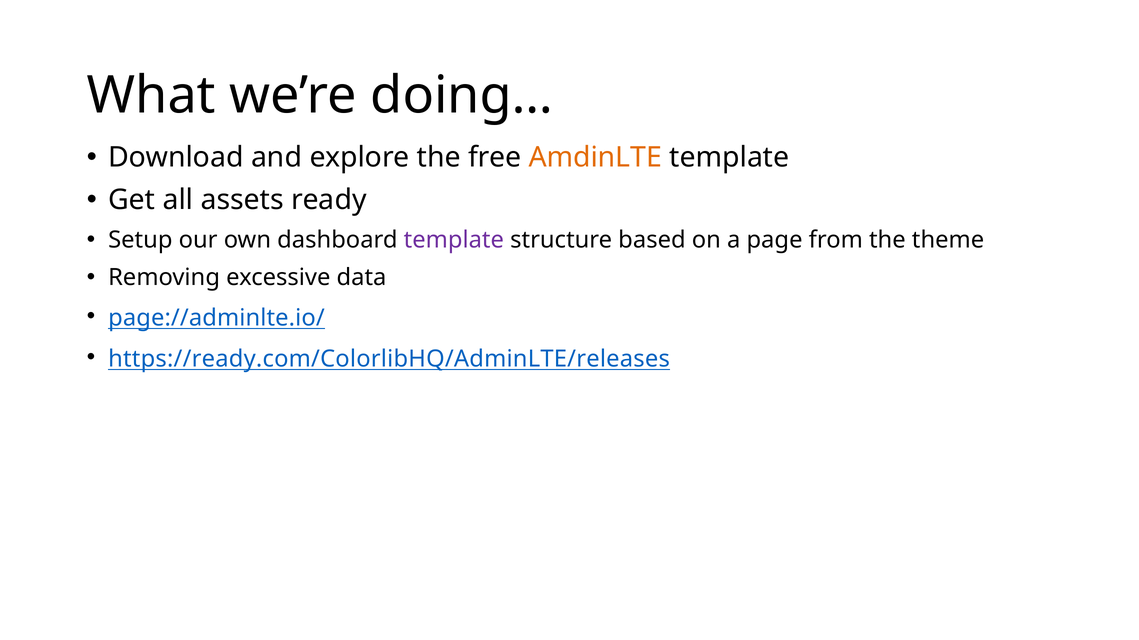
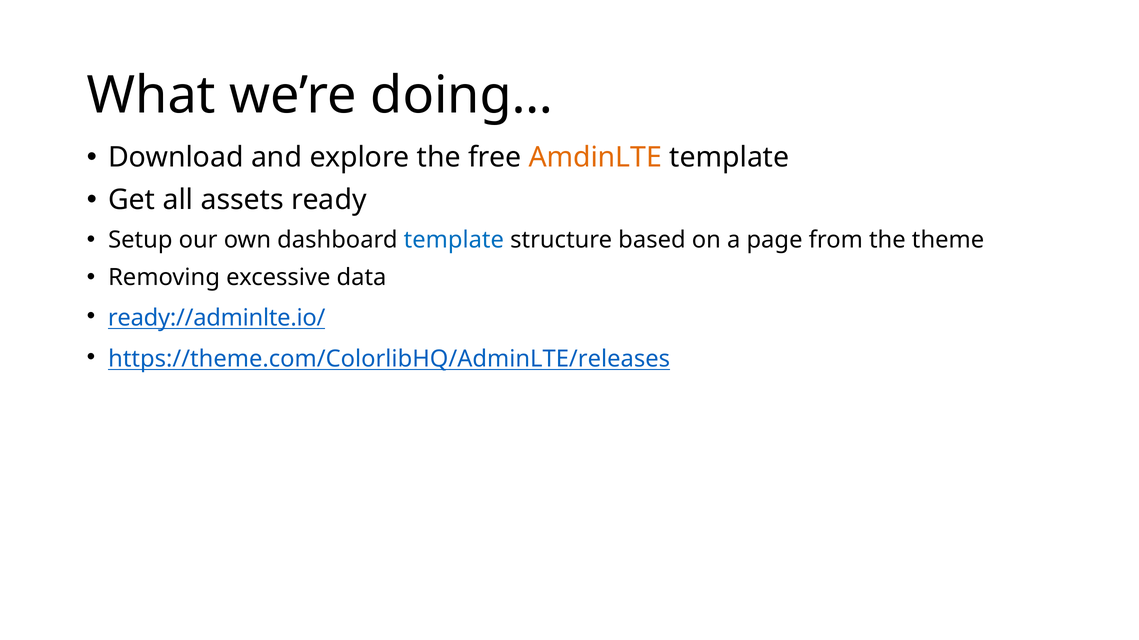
template colour: purple -> blue (454, 240)
page://adminlte.io/: page://adminlte.io/ -> ready://adminlte.io/ (217, 318)
https://ready.com/ColorlibHQ/AdminLTE/releases: https://ready.com/ColorlibHQ/AdminLTE/releases -> https://theme.com/ColorlibHQ/AdminLTE/releases (389, 359)
